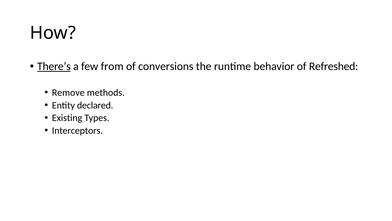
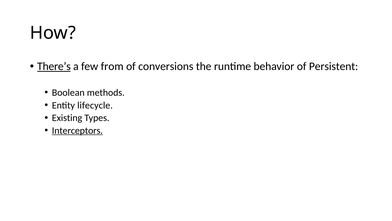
Refreshed: Refreshed -> Persistent (334, 66)
Remove: Remove -> Boolean (68, 92)
declared: declared -> lifecycle (95, 105)
Interceptors underline: none -> present (77, 130)
